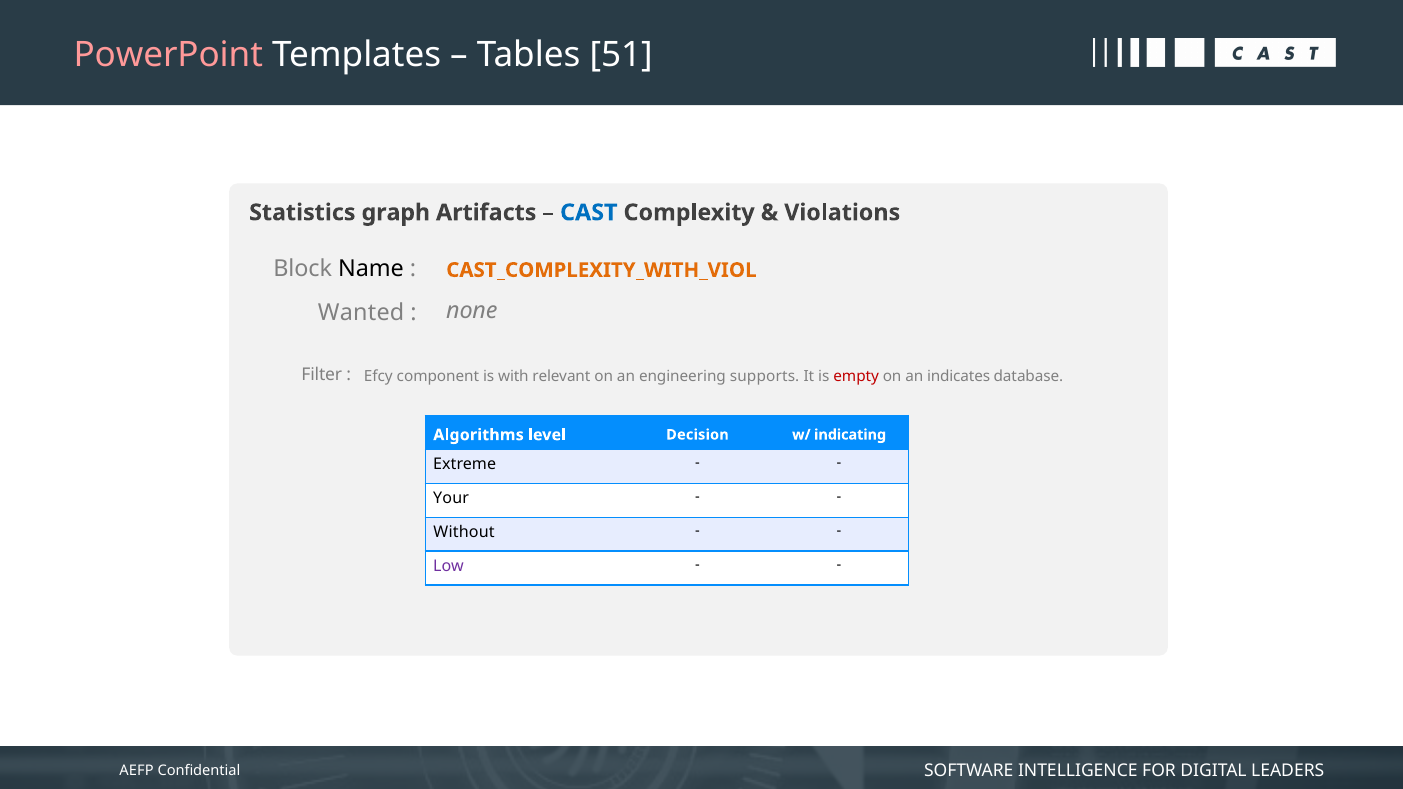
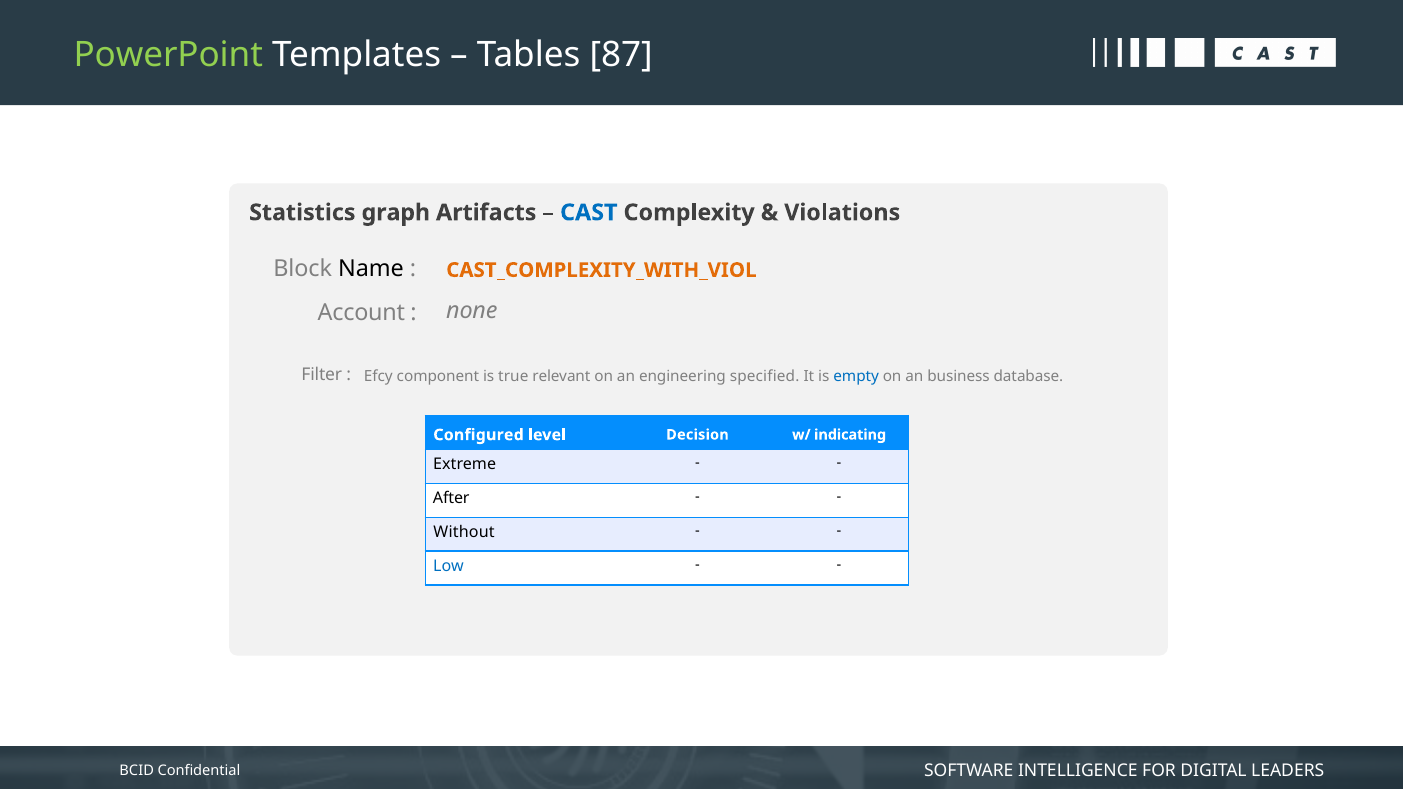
PowerPoint colour: pink -> light green (168, 55)
51: 51 -> 87 (621, 55)
Wanted: Wanted -> Account (361, 313)
with: with -> true (513, 377)
supports: supports -> specified (765, 377)
empty colour: red -> blue (856, 377)
indicates: indicates -> business (959, 377)
Algorithms: Algorithms -> Configured (479, 435)
Your: Your -> After (451, 499)
Low colour: purple -> blue (449, 566)
AEFP: AEFP -> BCID (137, 771)
